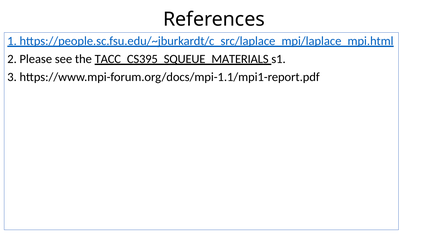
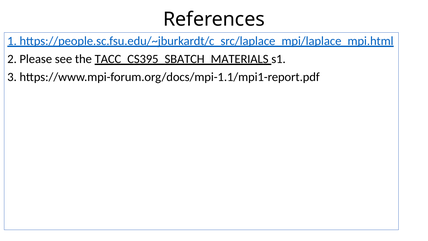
TACC_CS395_SQUEUE_MATERIALS: TACC_CS395_SQUEUE_MATERIALS -> TACC_CS395_SBATCH_MATERIALS (182, 59)
